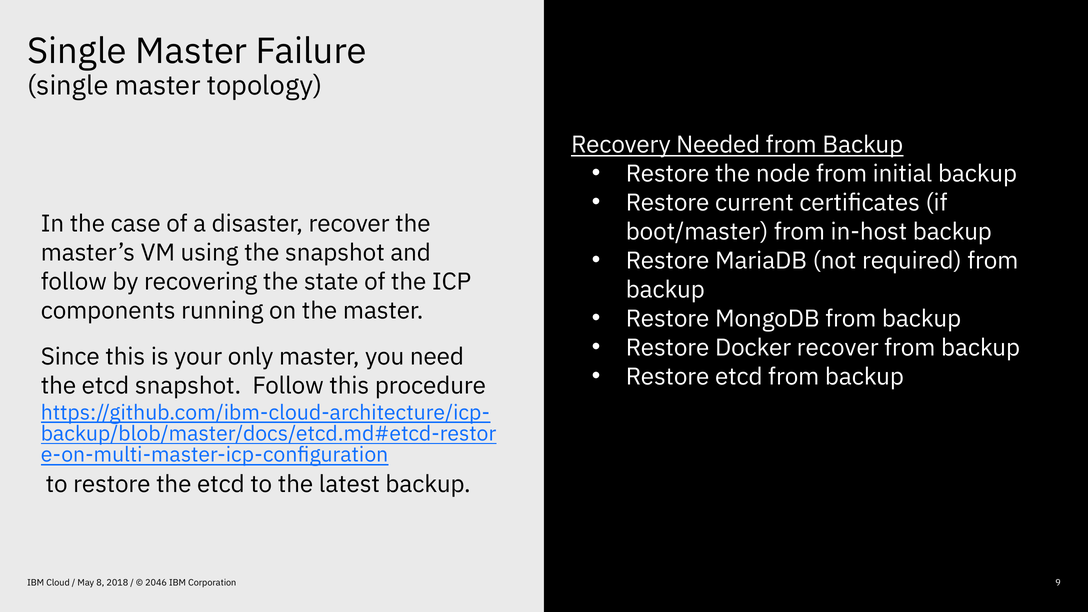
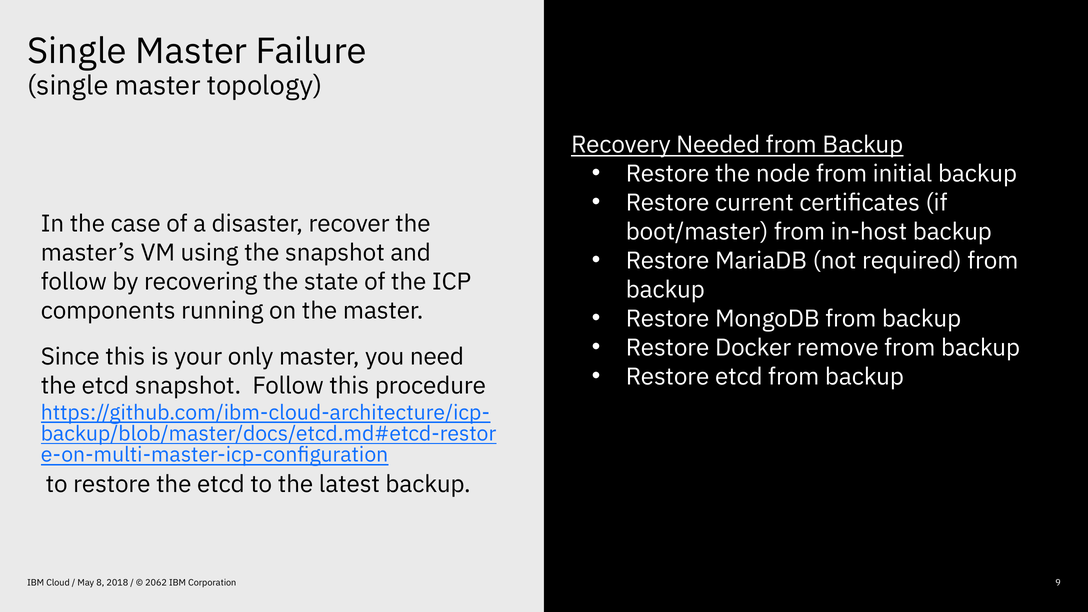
Docker recover: recover -> remove (838, 348)
2046: 2046 -> 2062 (156, 583)
